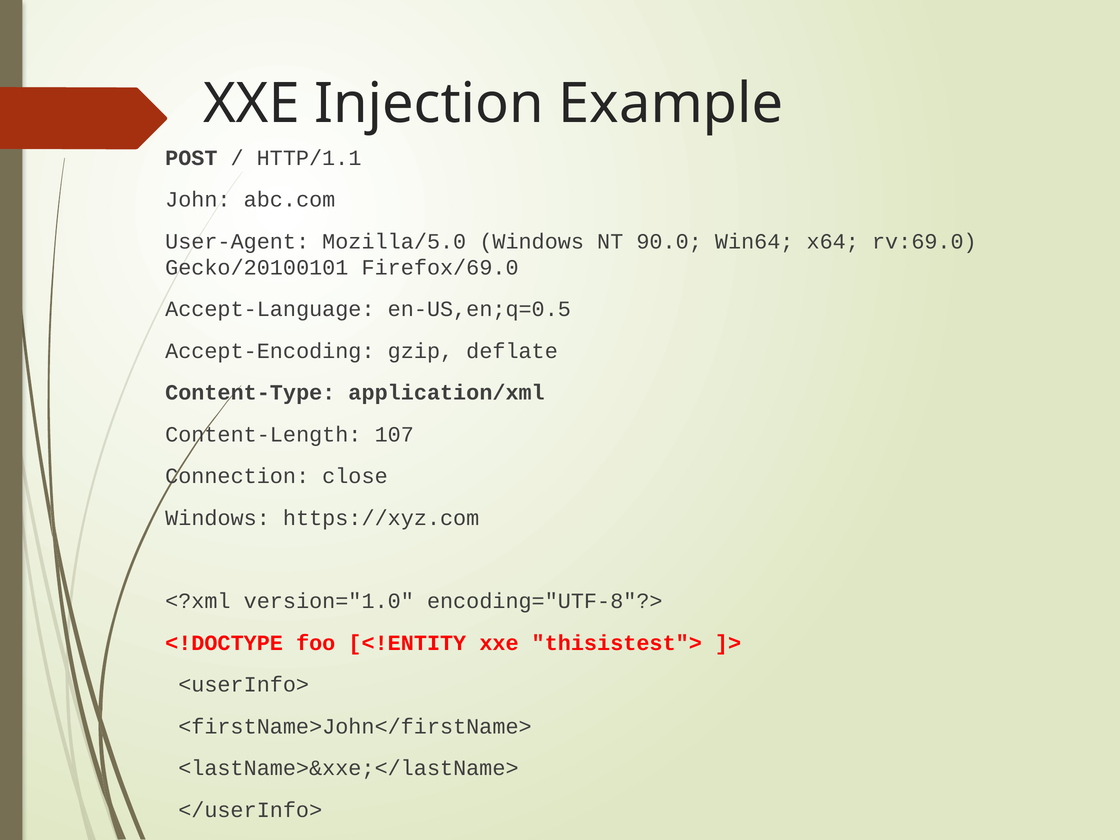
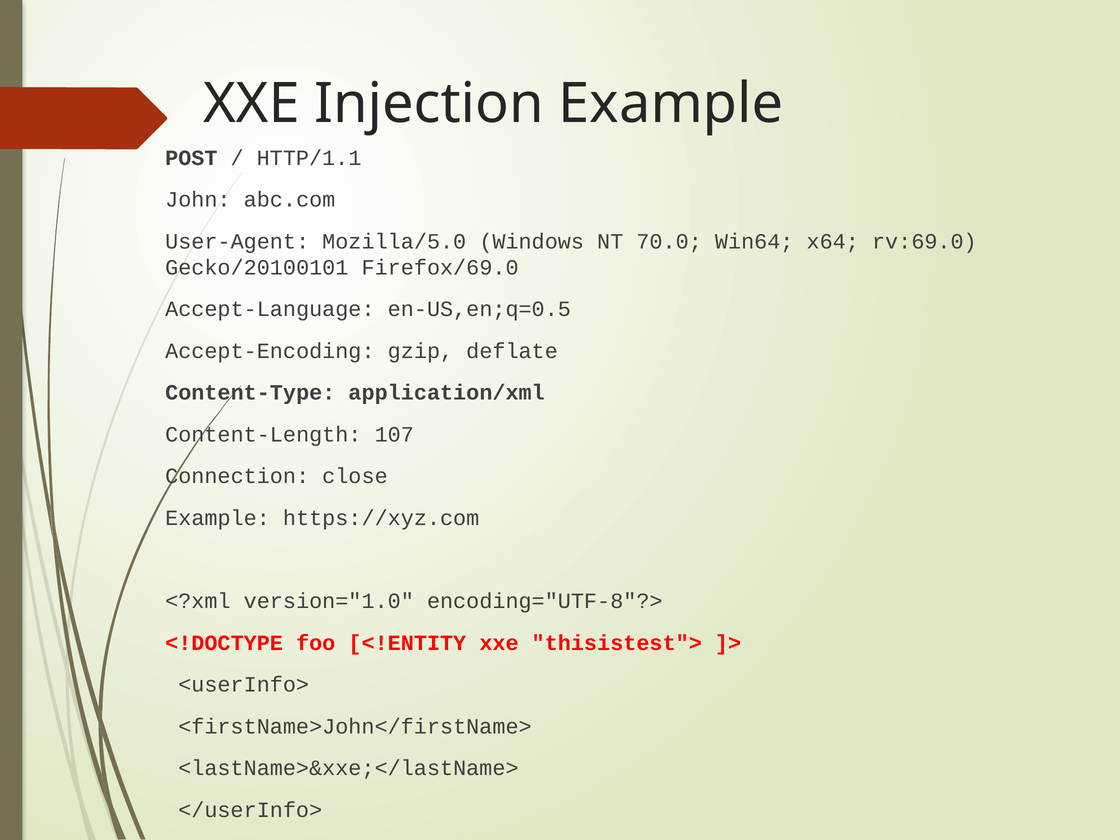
90.0: 90.0 -> 70.0 (669, 241)
Windows: Windows -> Example (218, 518)
